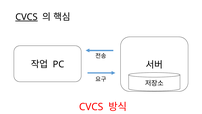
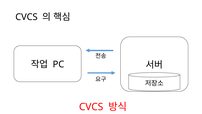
CVCS underline: present -> none (27, 17)
